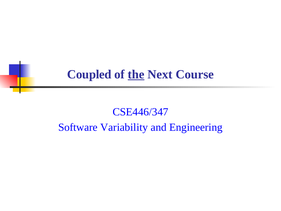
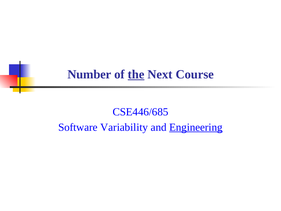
Coupled: Coupled -> Number (89, 74)
CSE446/347: CSE446/347 -> CSE446/685 (140, 112)
Engineering underline: none -> present (196, 127)
